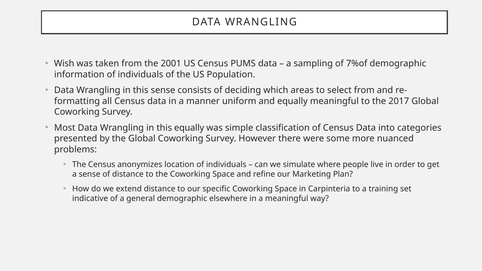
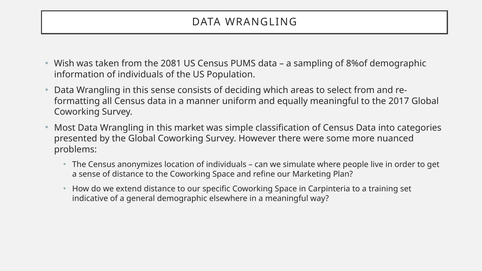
2001: 2001 -> 2081 (171, 64)
7%of: 7%of -> 8%of (357, 64)
this equally: equally -> market (189, 128)
